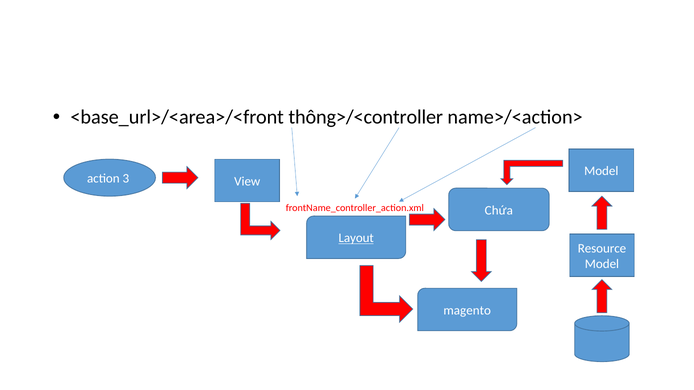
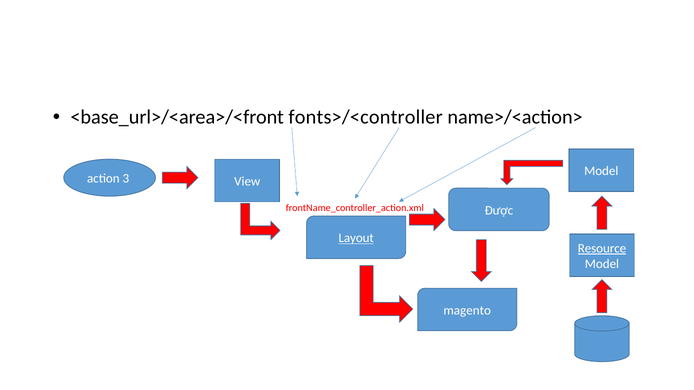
thông>/<controller: thông>/<controller -> fonts>/<controller (366, 117)
Chứa: Chứa -> Được (499, 211)
Resource underline: none -> present (602, 249)
